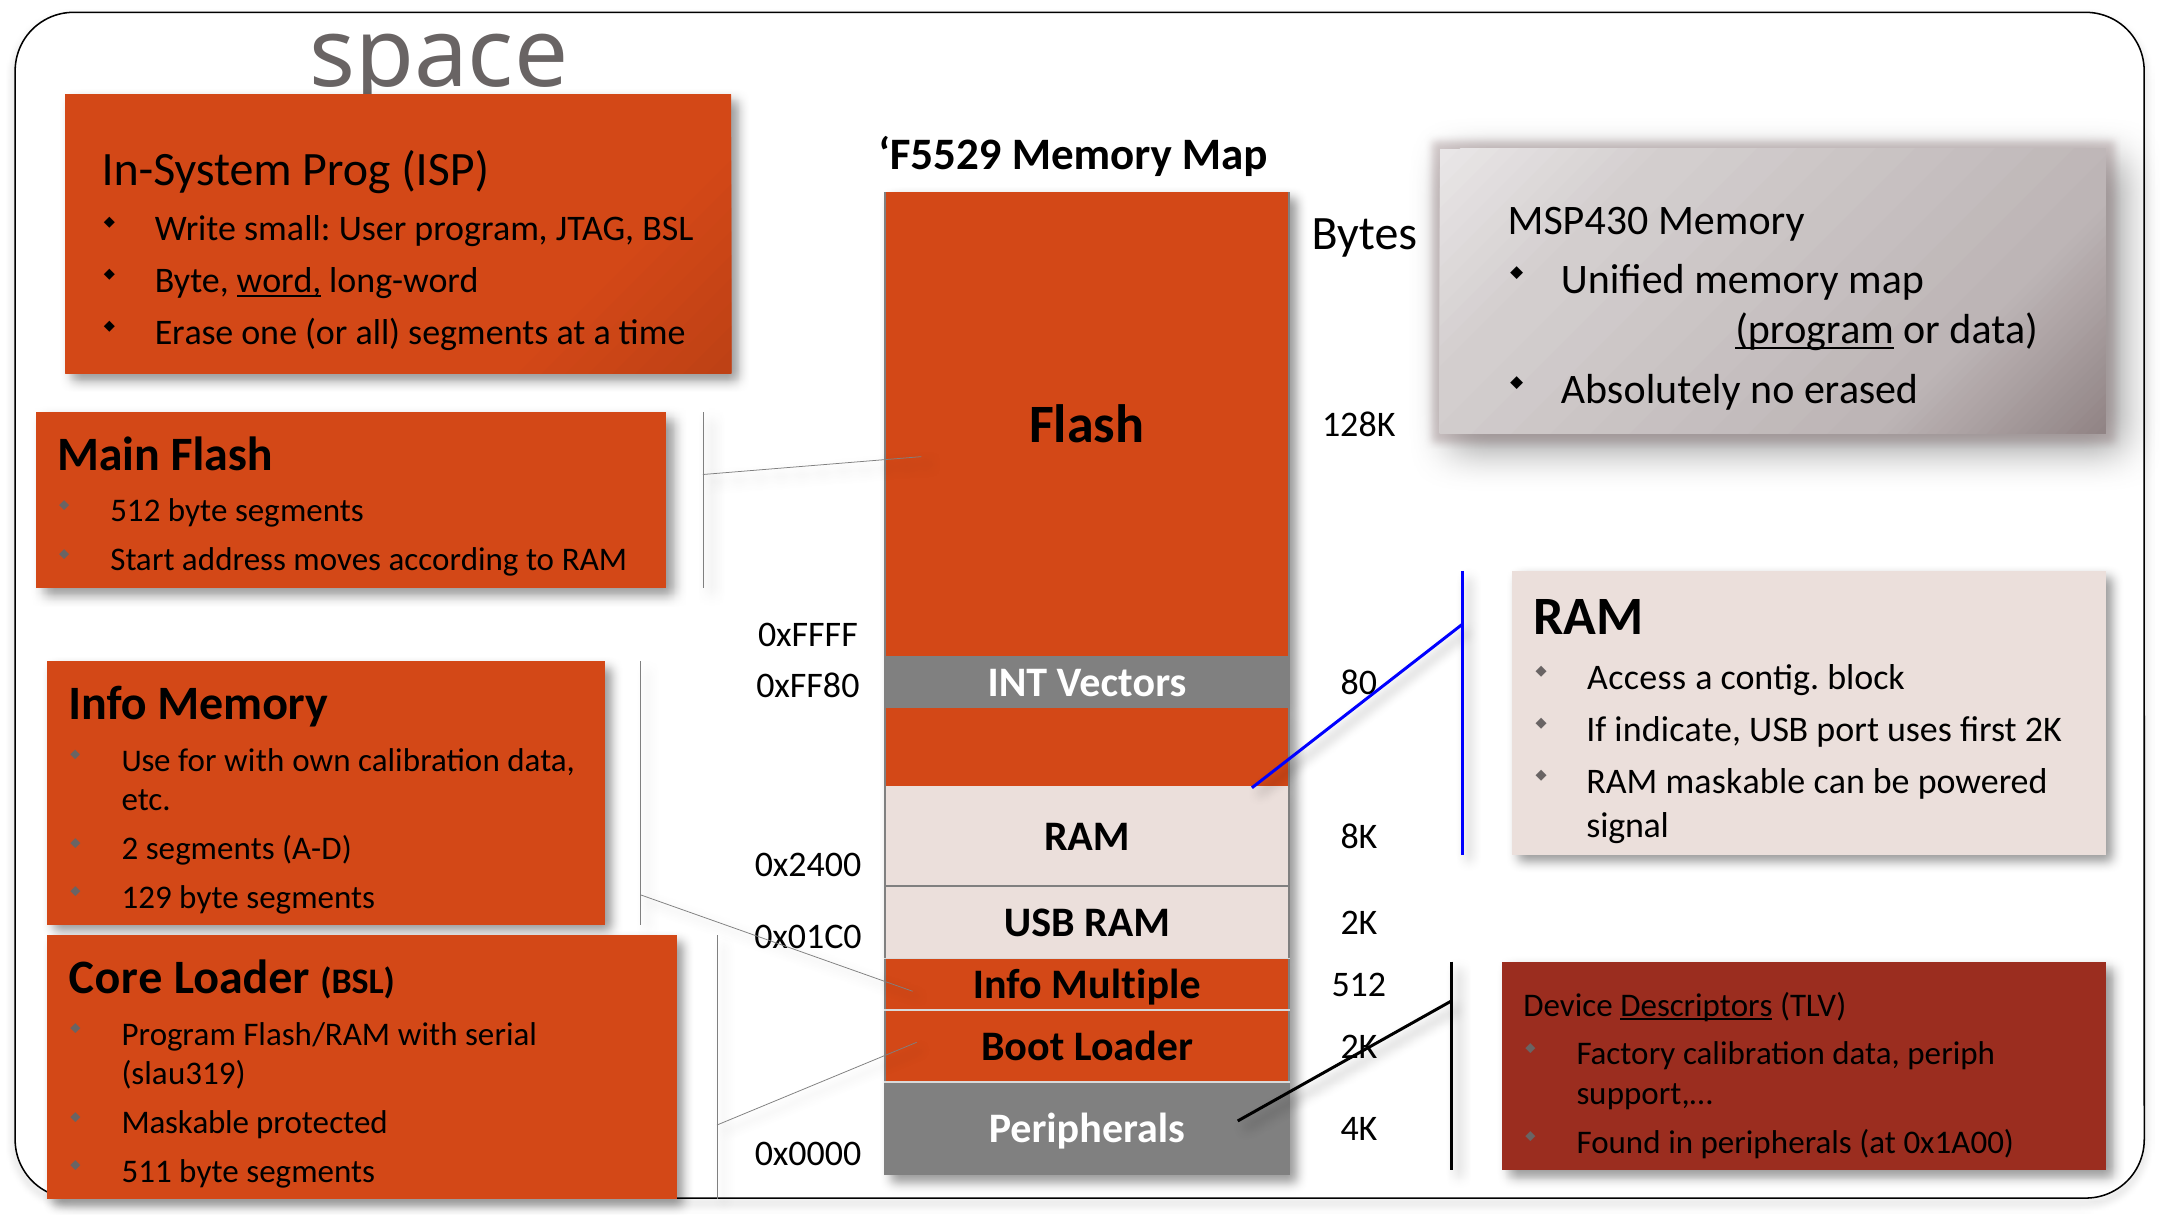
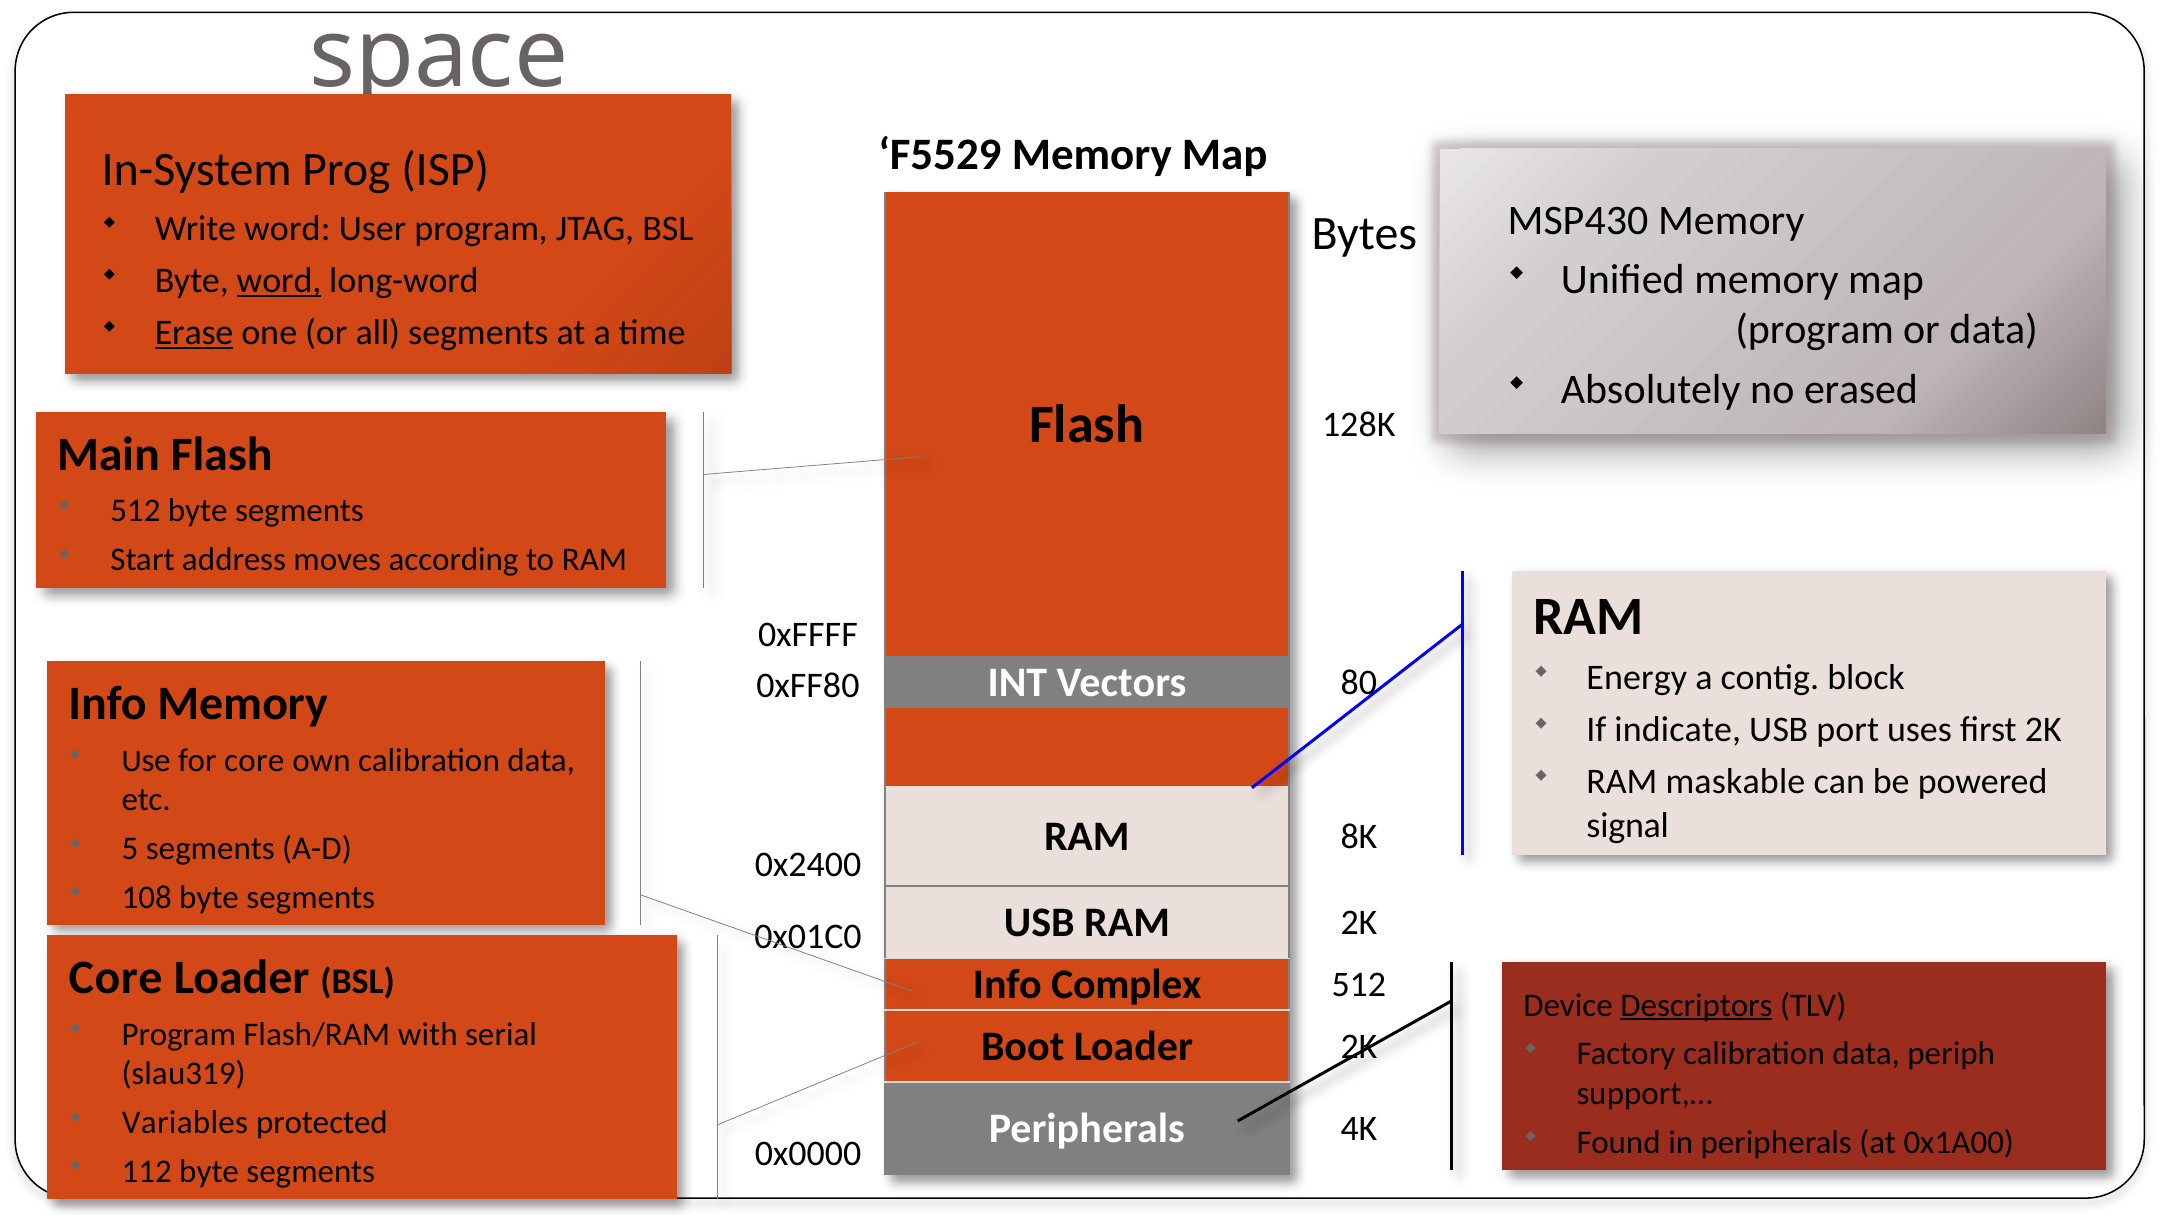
Write small: small -> word (287, 228)
program underline: present -> none (1815, 330)
Erase underline: none -> present (194, 333)
Access: Access -> Energy (1637, 678)
for with: with -> core (254, 760)
2: 2 -> 5 (130, 849)
129: 129 -> 108 (147, 897)
Multiple: Multiple -> Complex (1126, 985)
Maskable: Maskable -> Variables (185, 1123)
511: 511 -> 112 (147, 1171)
